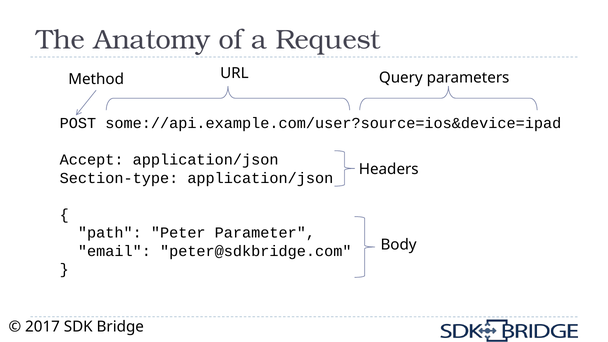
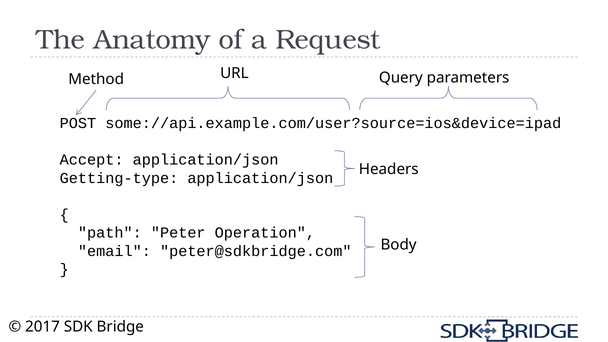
Section-type: Section-type -> Getting-type (119, 178)
Parameter: Parameter -> Operation (265, 233)
